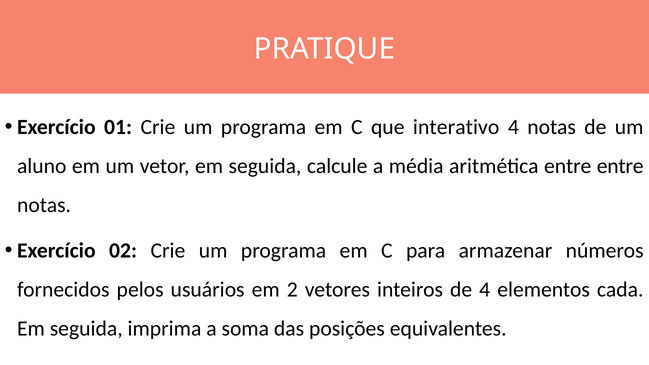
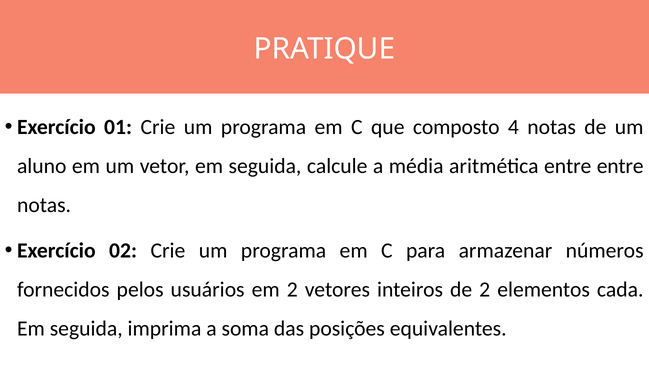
interativo: interativo -> composto (456, 127)
de 4: 4 -> 2 (485, 290)
